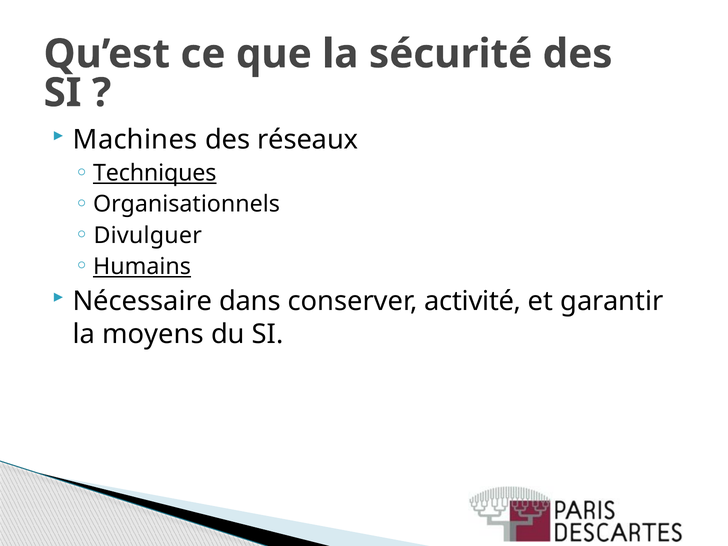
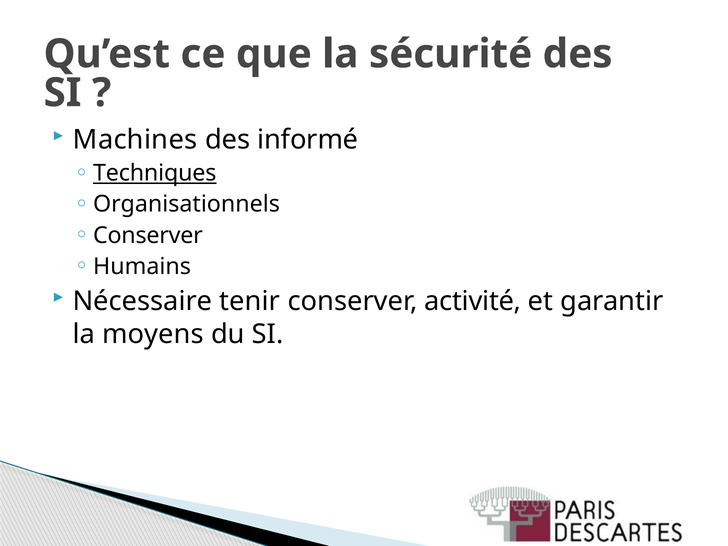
réseaux: réseaux -> informé (308, 140)
Divulguer: Divulguer -> Conserver (148, 235)
Humains underline: present -> none (142, 267)
dans: dans -> tenir (250, 301)
